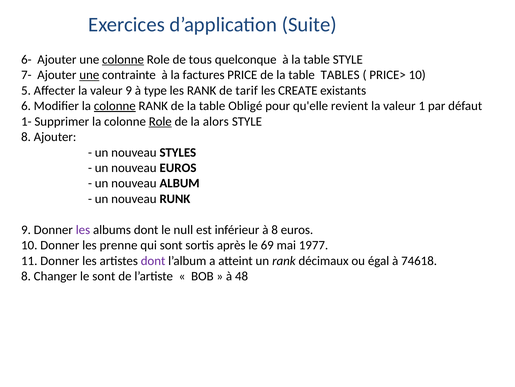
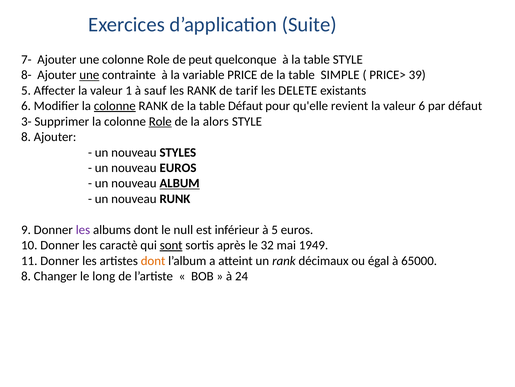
6-: 6- -> 7- (26, 59)
colonne underline: present -> none (123, 59)
tous: tous -> peut (200, 59)
7-: 7- -> 8- (26, 75)
factures: factures -> variable (204, 75)
TABLES: TABLES -> SIMPLE (340, 75)
PRICE> 10: 10 -> 39 (417, 75)
valeur 9: 9 -> 1 (129, 90)
type: type -> sauf (155, 90)
CREATE: CREATE -> DELETE (298, 90)
table Obligé: Obligé -> Défaut (245, 106)
valeur 1: 1 -> 6 (422, 106)
1-: 1- -> 3- (26, 121)
ALBUM underline: none -> present (180, 183)
à 8: 8 -> 5 (275, 229)
prenne: prenne -> caractè (119, 245)
sont underline: none -> present (171, 245)
69: 69 -> 32 (267, 245)
1977: 1977 -> 1949 (314, 245)
dont colour: purple -> orange (153, 260)
74618: 74618 -> 65000 (419, 260)
le sont: sont -> long (104, 276)
48: 48 -> 24 (242, 276)
